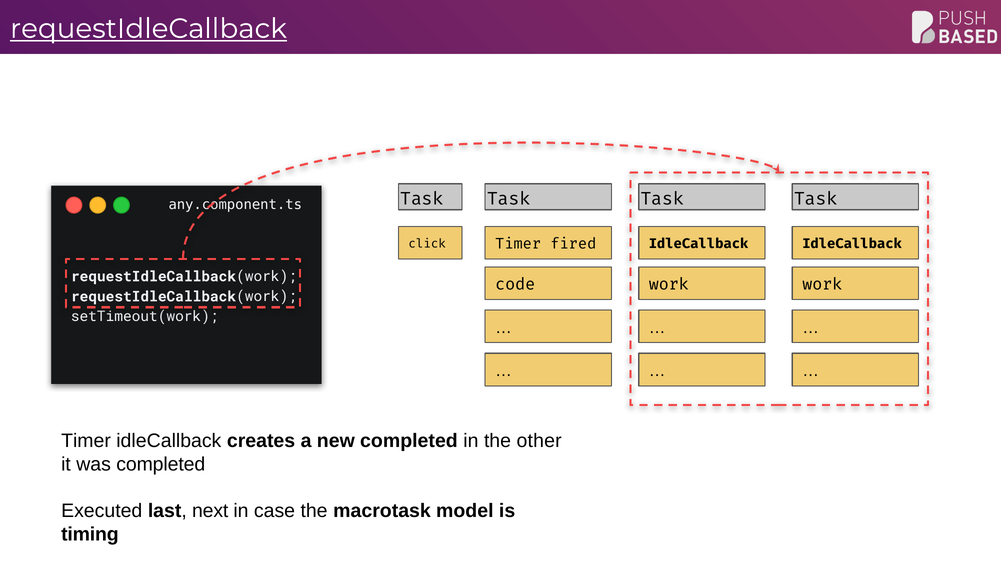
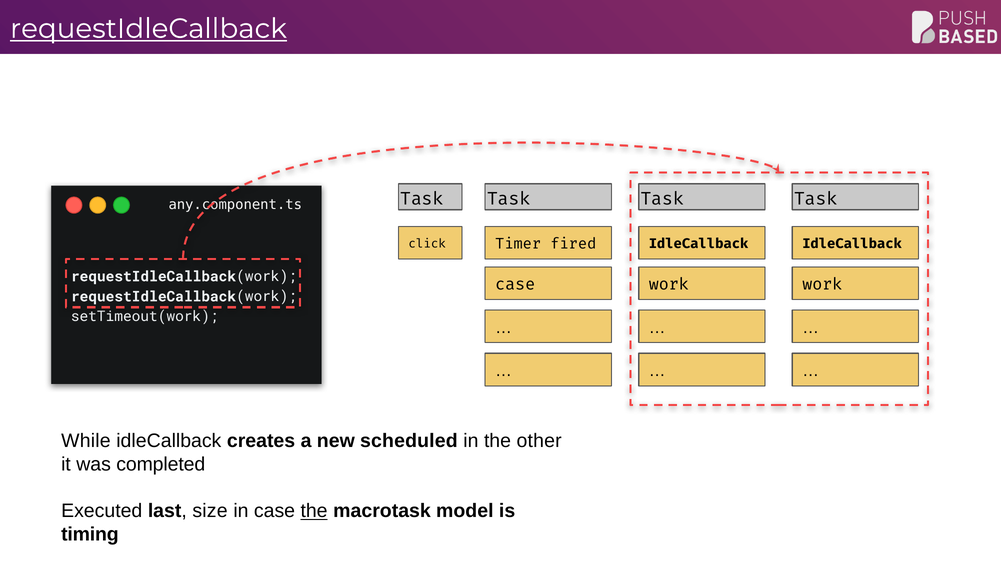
code: code -> case (515, 284)
Timer: Timer -> While (86, 441)
new completed: completed -> scheduled (409, 441)
next: next -> size (210, 511)
the underline: none -> present (314, 511)
